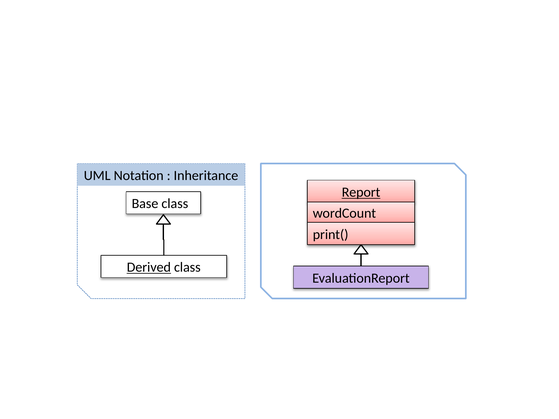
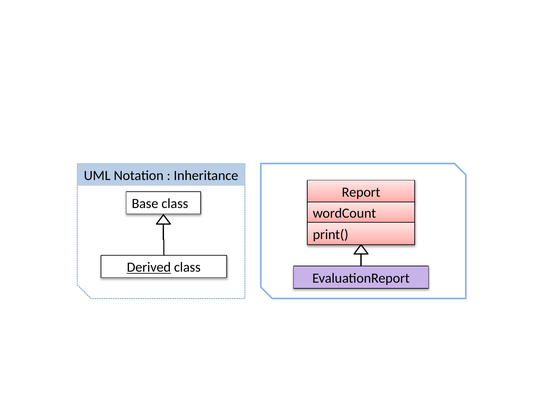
Report underline: present -> none (361, 192)
